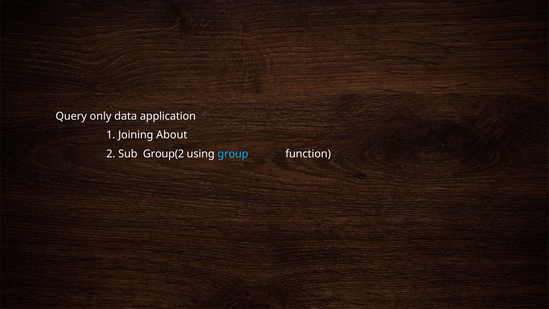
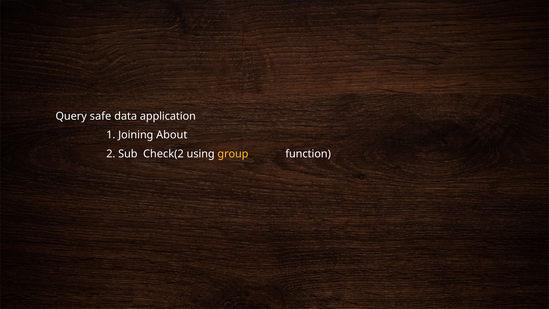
only: only -> safe (101, 116)
Group(2: Group(2 -> Check(2 (163, 154)
group colour: light blue -> yellow (233, 154)
